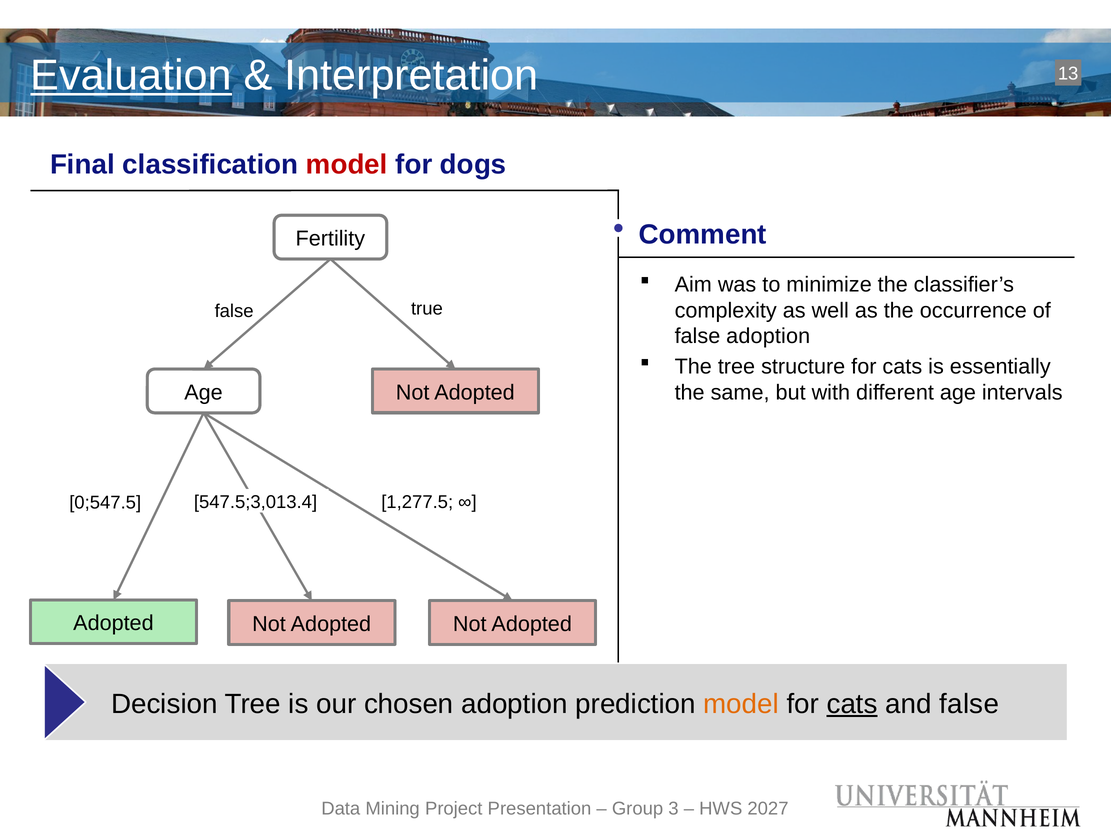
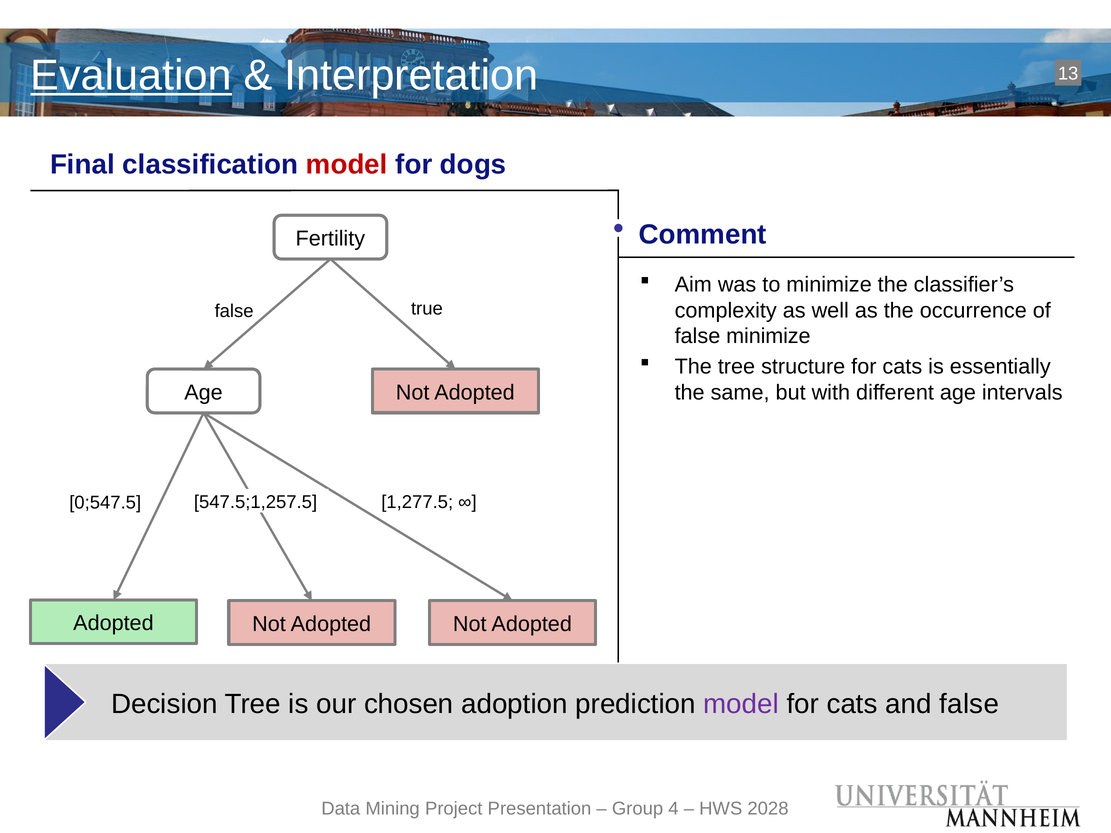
false adoption: adoption -> minimize (768, 336)
547.5;3,013.4: 547.5;3,013.4 -> 547.5;1,257.5 (256, 502)
model colour: orange -> purple (741, 704)
cats underline: present -> none (852, 704)
3: 3 -> 4 (673, 809)
2027: 2027 -> 2028 (768, 809)
